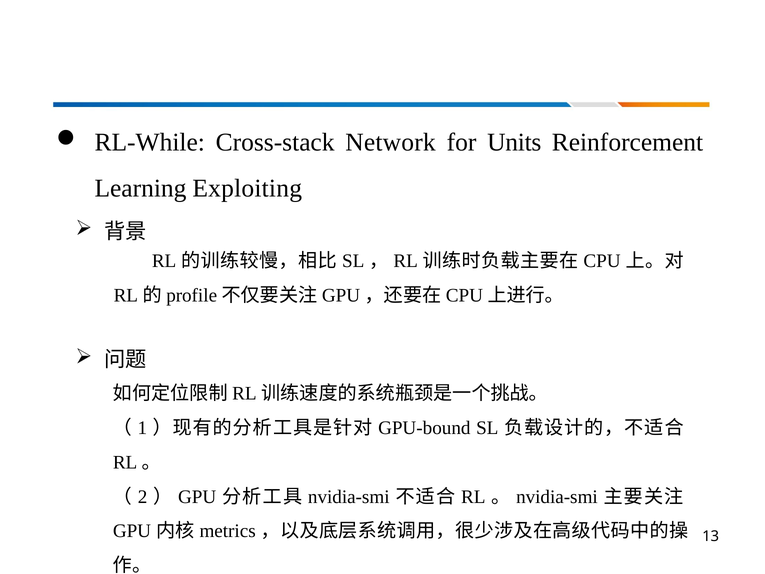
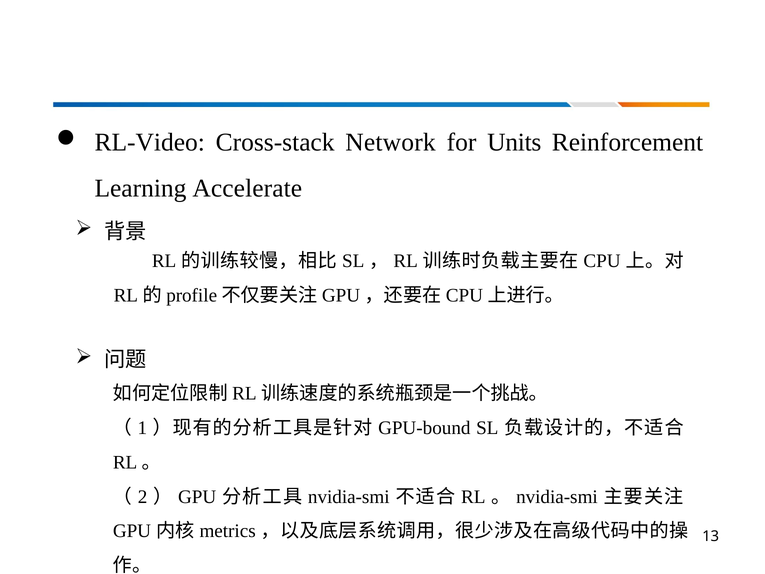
RL-While: RL-While -> RL-Video (150, 142)
Exploiting: Exploiting -> Accelerate (247, 188)
